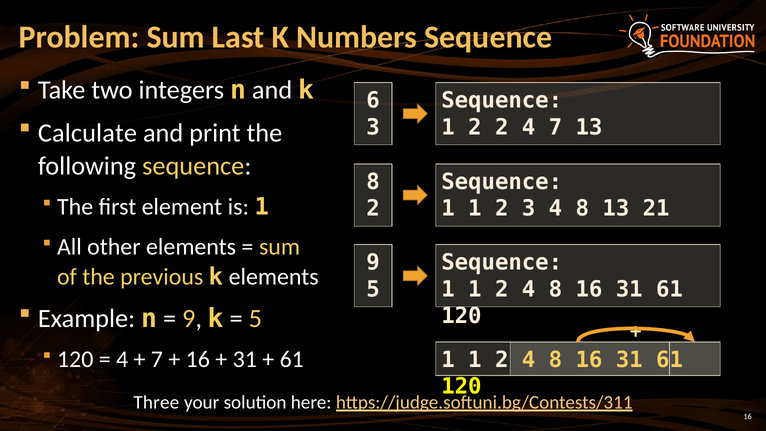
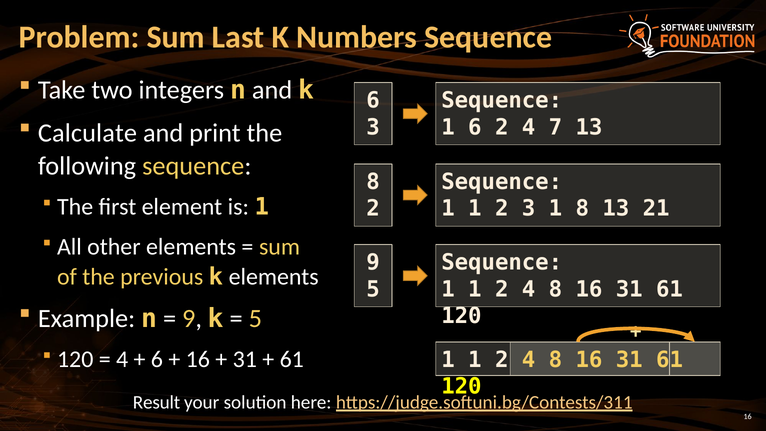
2: 2 -> 6 (475, 127)
3 4: 4 -> 1 (555, 209)
7: 7 -> 6 (157, 359)
Three: Three -> Result (157, 402)
